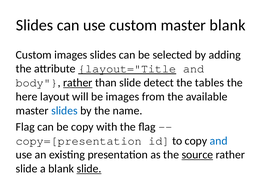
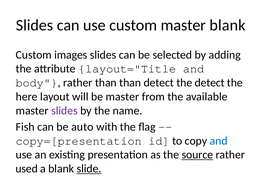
layout="Title underline: present -> none (127, 69)
rather underline: present -> none (78, 83)
than slide: slide -> than (130, 83)
the tables: tables -> detect (210, 83)
be images: images -> master (122, 97)
slides colour: blue -> purple (64, 111)
Flag: Flag -> Fish (25, 127)
be copy: copy -> auto (82, 127)
slide: slide -> used (27, 169)
